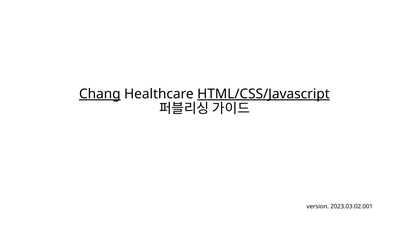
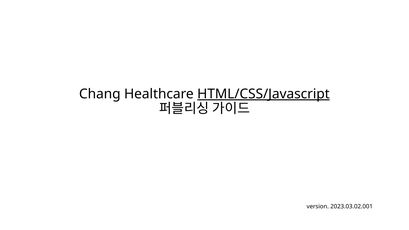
Chang underline: present -> none (100, 94)
